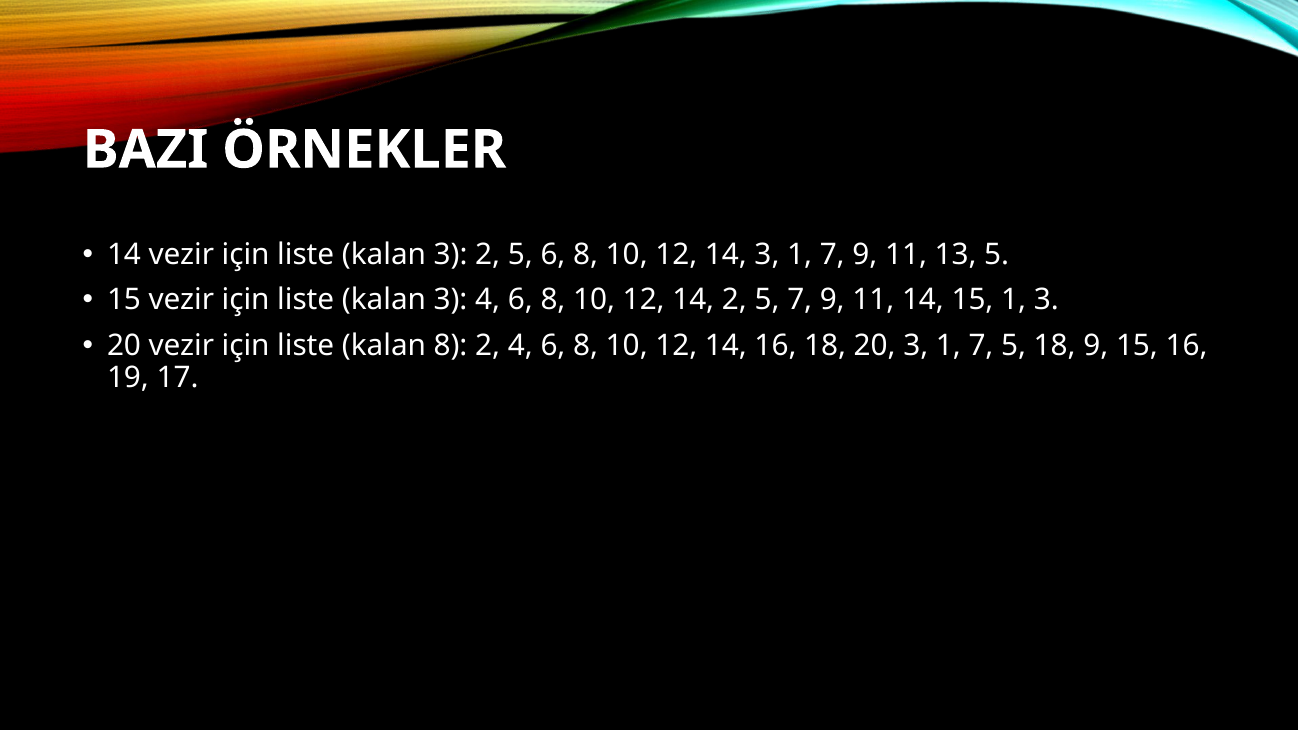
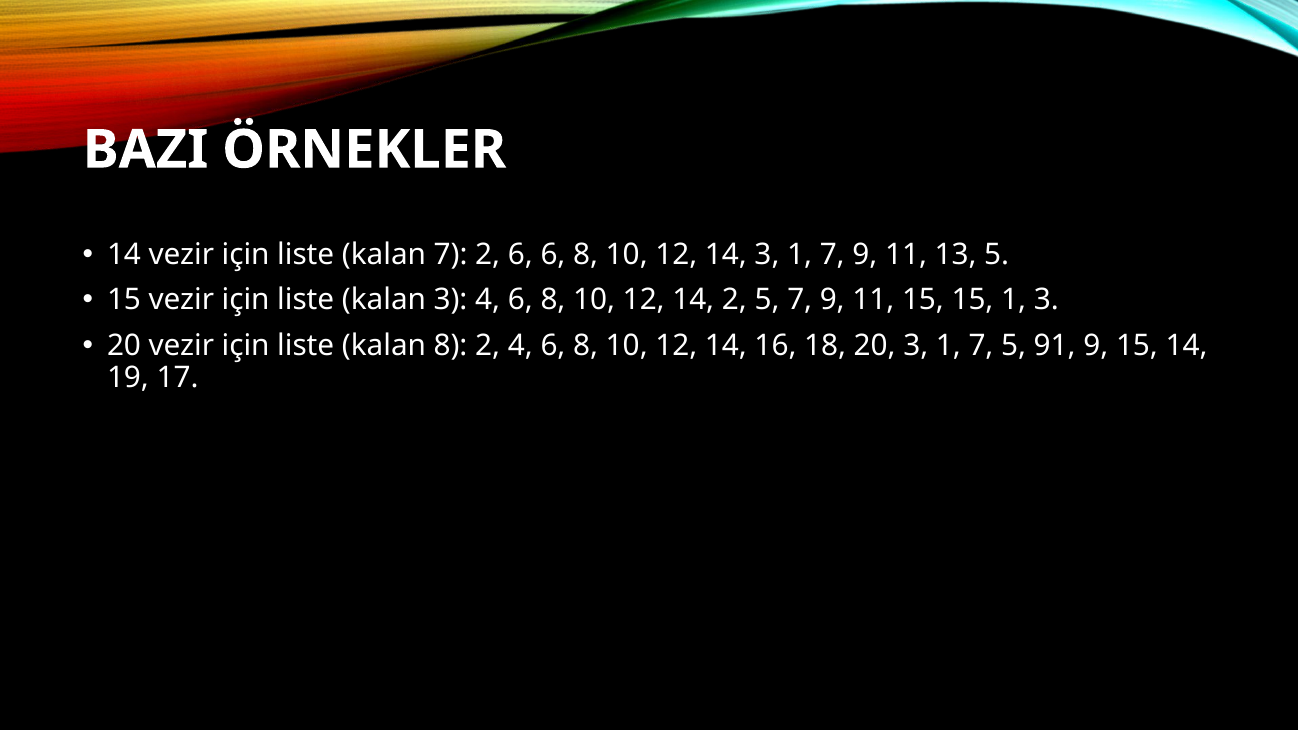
3: 3 -> 7 (451, 254)
5: 5 -> 6 (520, 254)
11 14: 14 -> 15 (923, 300)
5 18: 18 -> 91 (1055, 346)
15 16: 16 -> 14 (1187, 346)
